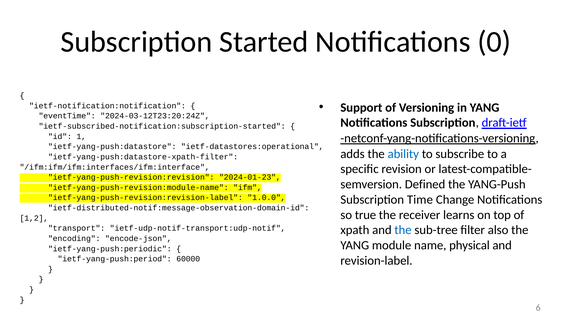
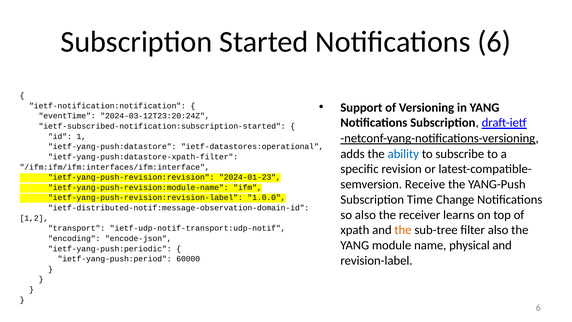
Notifications 0: 0 -> 6 (494, 42)
Defined: Defined -> Receive (425, 184)
so true: true -> also (365, 215)
the colour: blue -> orange (403, 230)
